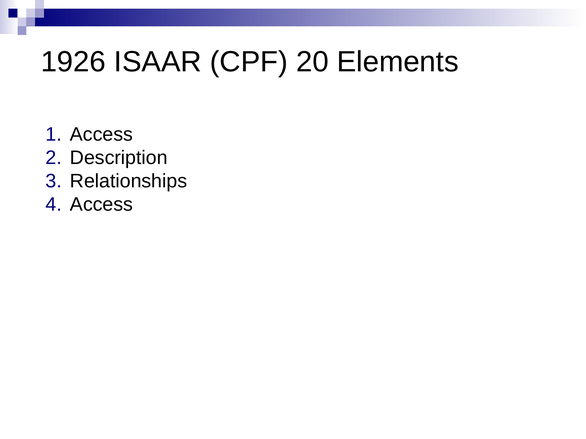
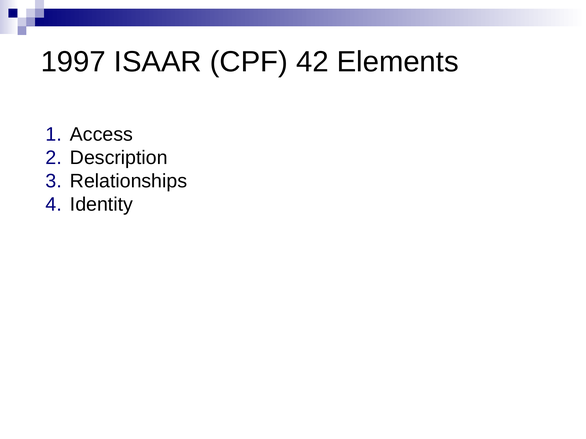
1926: 1926 -> 1997 (73, 62)
20: 20 -> 42 (312, 62)
Access: Access -> Identity (101, 205)
